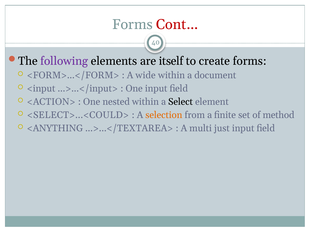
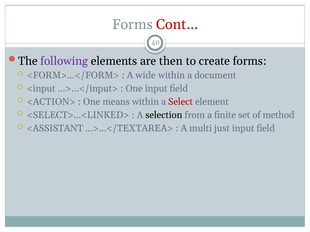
itself: itself -> then (171, 61)
nested: nested -> means (116, 102)
Select colour: black -> red (181, 102)
<SELECT>...<COULD>: <SELECT>...<COULD> -> <SELECT>...<LINKED> (78, 115)
selection colour: orange -> black (164, 115)
<ANYTHING: <ANYTHING -> <ASSISTANT (55, 128)
